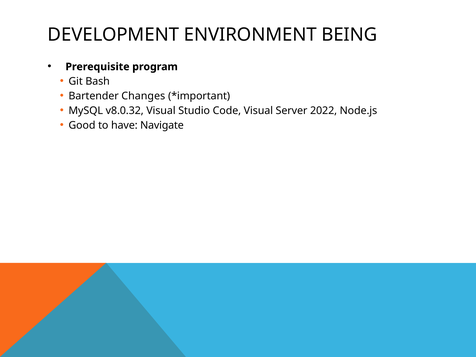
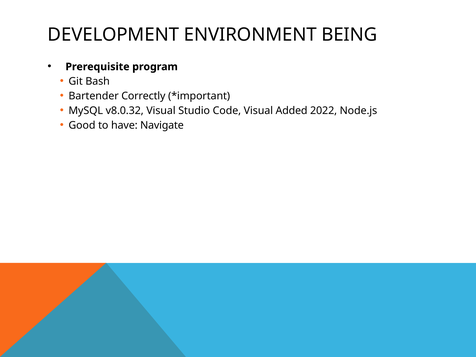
Changes: Changes -> Correctly (143, 96)
Server: Server -> Added (292, 111)
